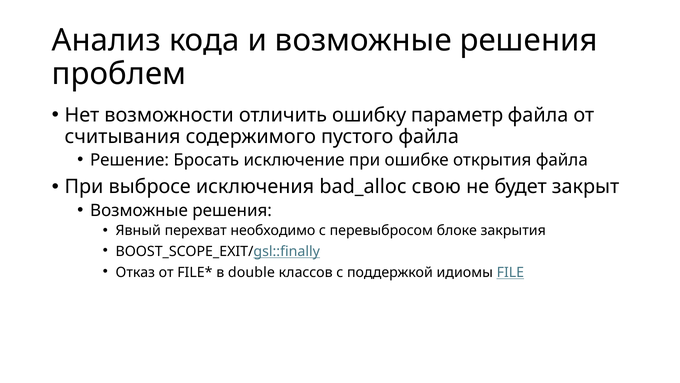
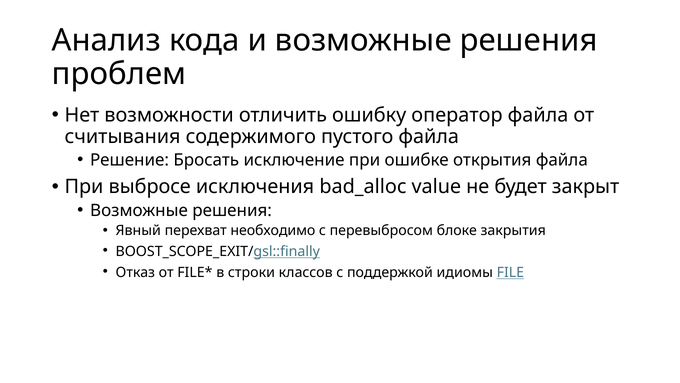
параметр: параметр -> оператор (457, 115)
свою: свою -> value (436, 187)
double: double -> строки (251, 272)
